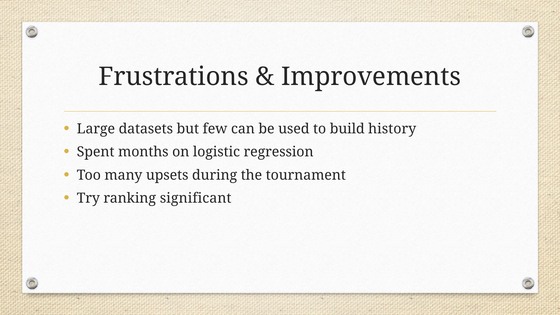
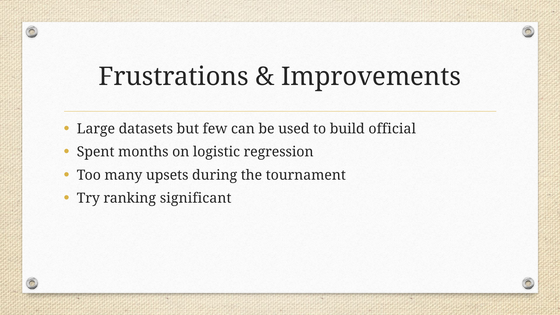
history: history -> official (392, 129)
